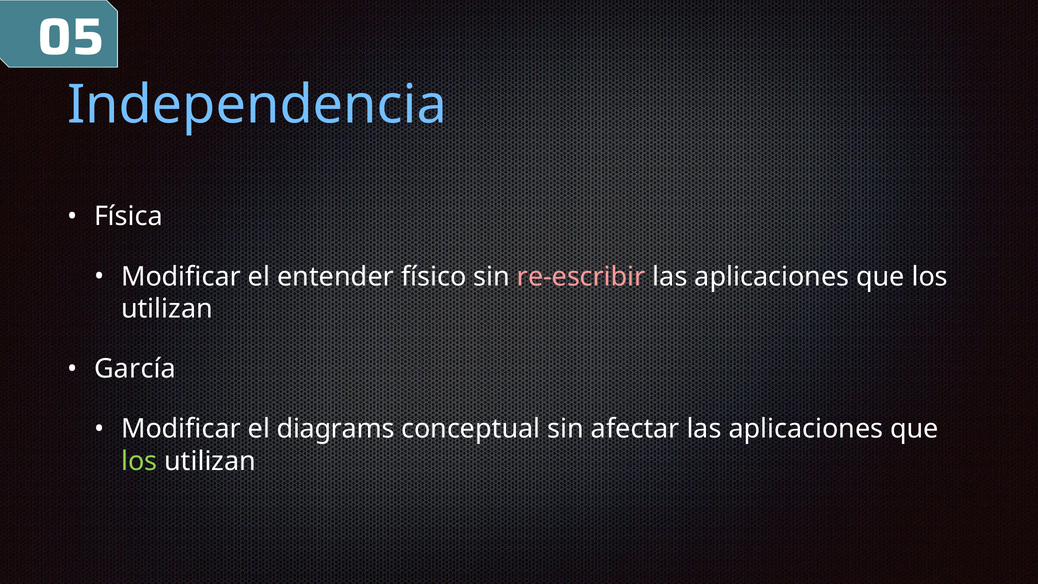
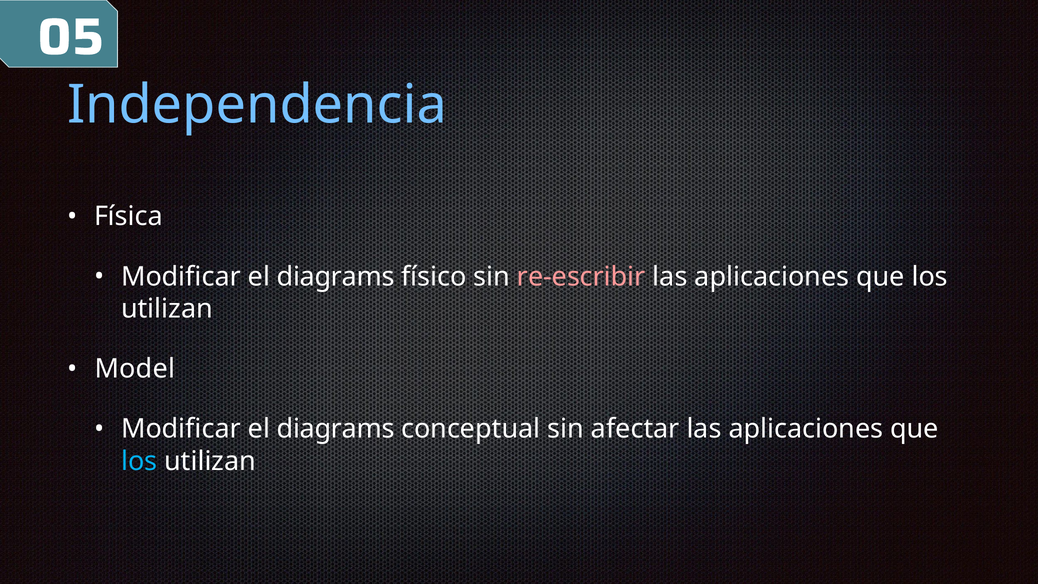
entender: entender -> diagrams (336, 277)
García: García -> Model (135, 369)
los colour: light green -> light blue (139, 461)
